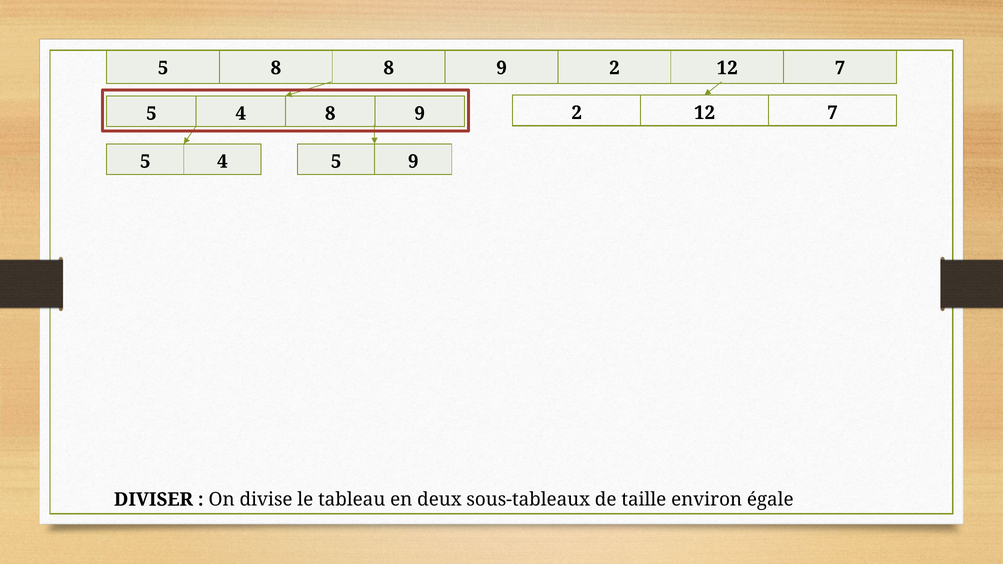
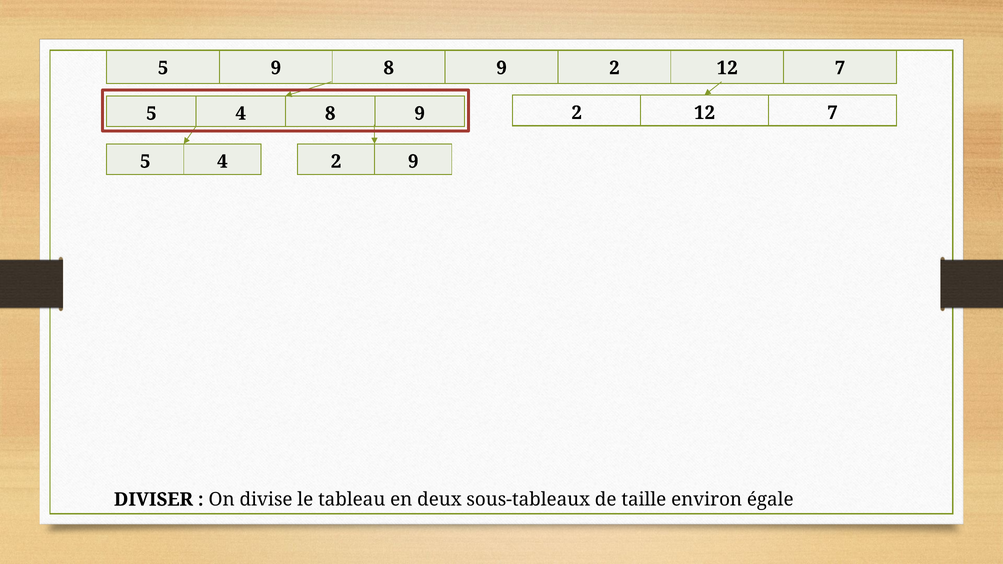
5 8: 8 -> 9 (276, 68)
4 5: 5 -> 2 (336, 162)
